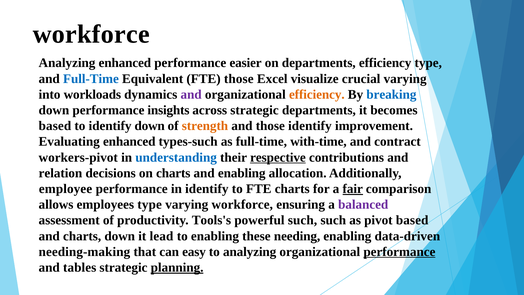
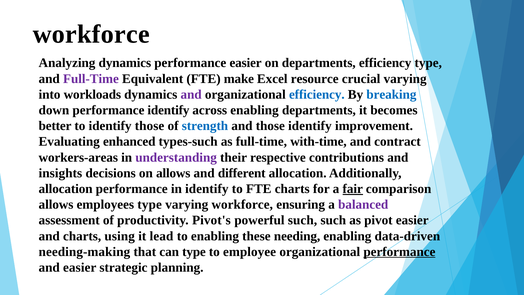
Analyzing enhanced: enhanced -> dynamics (125, 63)
Full-Time colour: blue -> purple (91, 79)
FTE those: those -> make (239, 79)
visualize: visualize -> resource (315, 79)
efficiency colour: orange -> blue (317, 94)
performance insights: insights -> identify (168, 110)
across strategic: strategic -> enabling (254, 110)
based: based -> better (55, 126)
identify down: down -> those (150, 126)
strength colour: orange -> blue (205, 126)
workers-pivot: workers-pivot -> workers-areas (78, 157)
understanding colour: blue -> purple (176, 157)
respective underline: present -> none (278, 157)
relation: relation -> insights (60, 173)
on charts: charts -> allows (173, 173)
and enabling: enabling -> different (242, 173)
employee: employee -> allocation (66, 189)
Tools's: Tools's -> Pivot's (211, 220)
pivot based: based -> easier (412, 220)
charts down: down -> using (120, 236)
can easy: easy -> type (194, 252)
to analyzing: analyzing -> employee (250, 252)
and tables: tables -> easier (80, 267)
planning underline: present -> none (177, 267)
